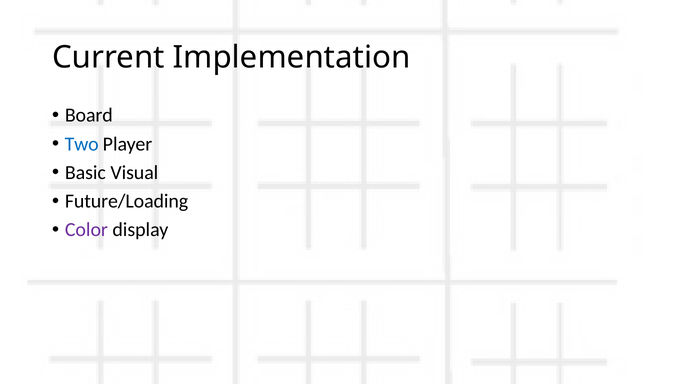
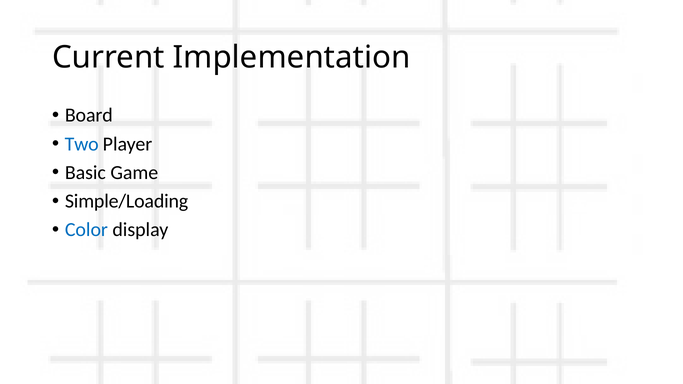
Visual: Visual -> Game (134, 173)
Future/Loading: Future/Loading -> Simple/Loading (127, 201)
Color colour: purple -> blue (86, 230)
